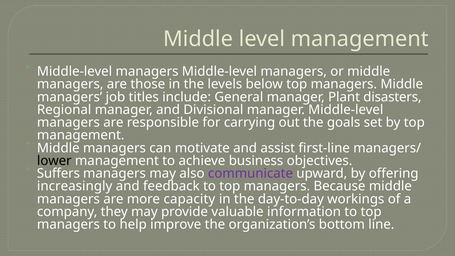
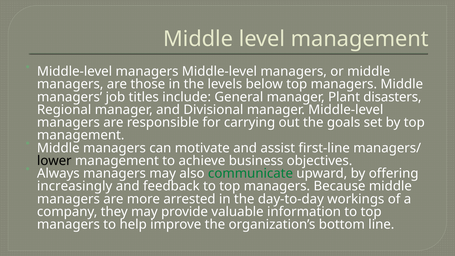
Suffers: Suffers -> Always (58, 173)
communicate colour: purple -> green (250, 173)
capacity: capacity -> arrested (189, 199)
